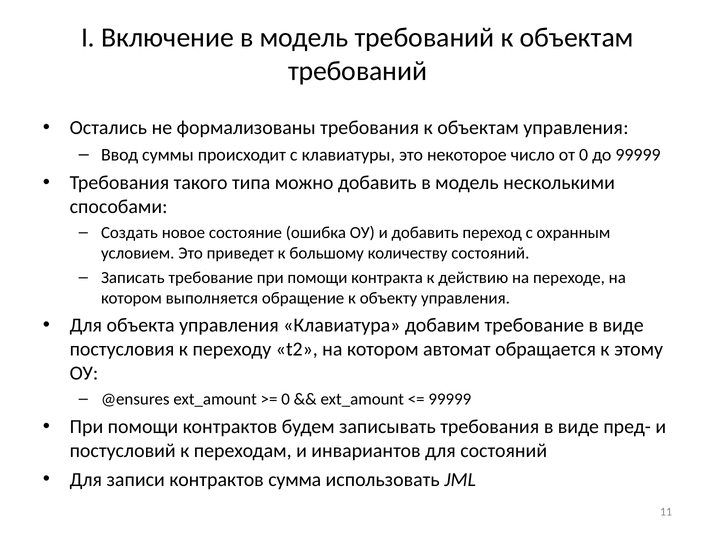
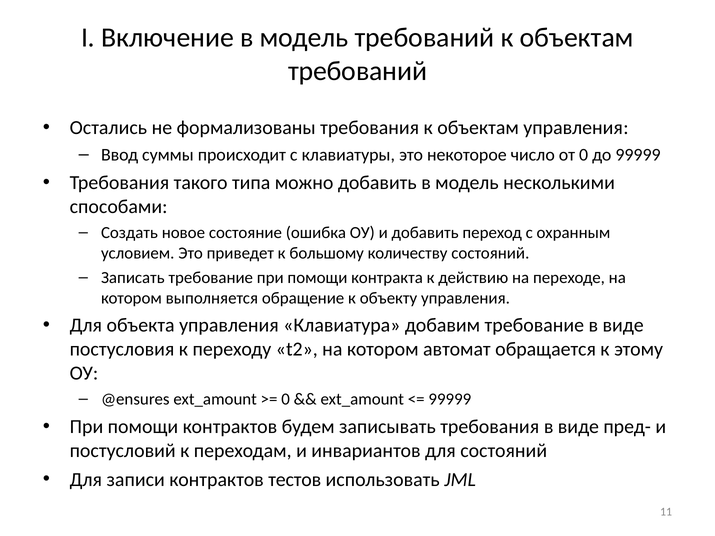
сумма: сумма -> тестов (295, 480)
